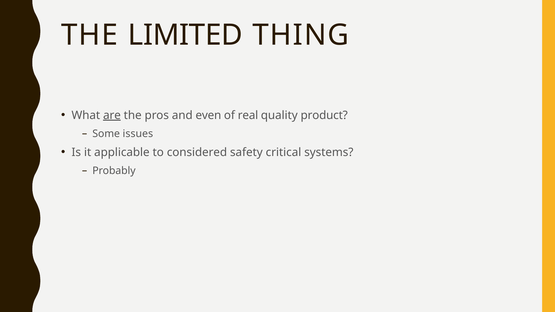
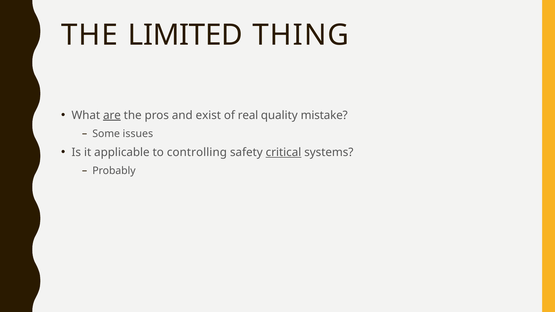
even: even -> exist (208, 115)
product: product -> mistake (324, 115)
considered: considered -> controlling (197, 152)
critical underline: none -> present (283, 152)
